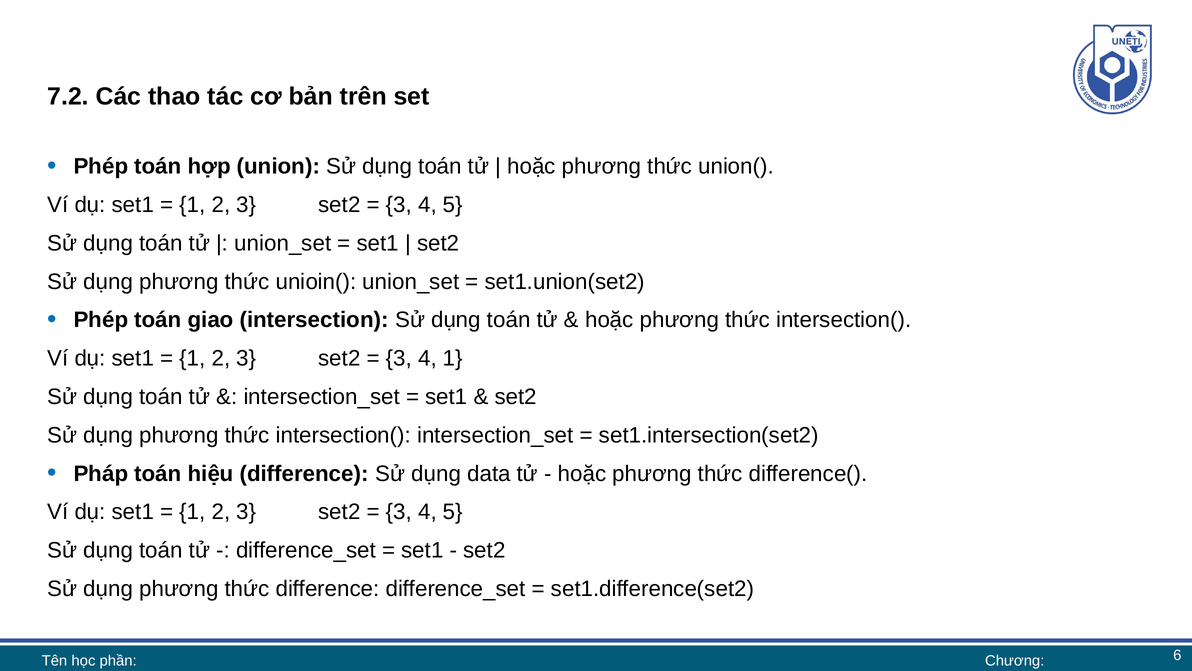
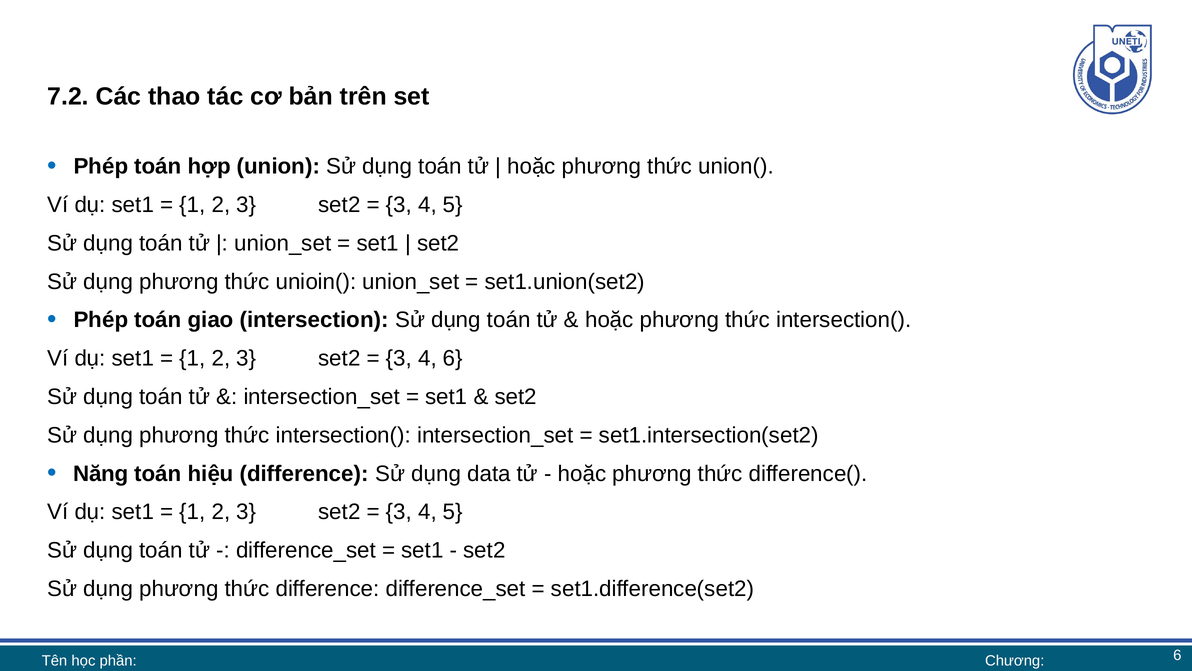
4 1: 1 -> 6 (453, 358)
Pháp: Pháp -> Năng (101, 473)
